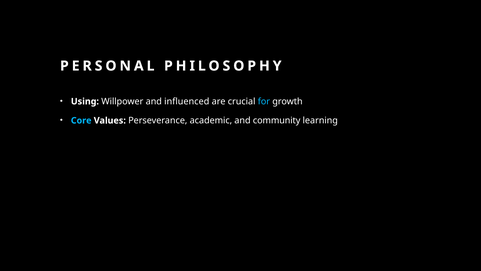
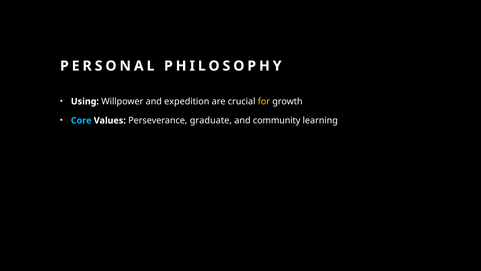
influenced: influenced -> expedition (187, 101)
for colour: light blue -> yellow (264, 101)
academic: academic -> graduate (211, 120)
